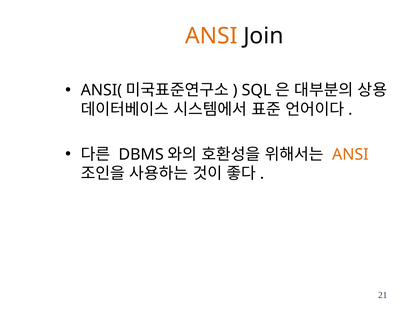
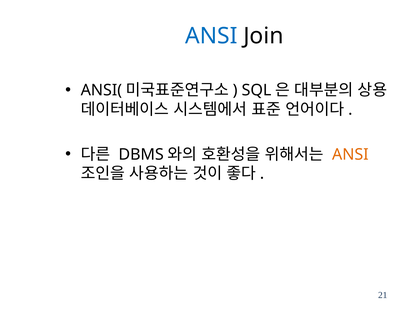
ANSI colour: orange -> blue (211, 36)
